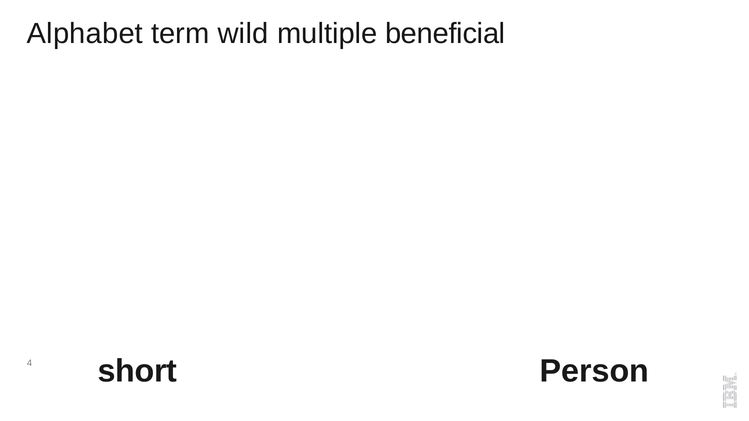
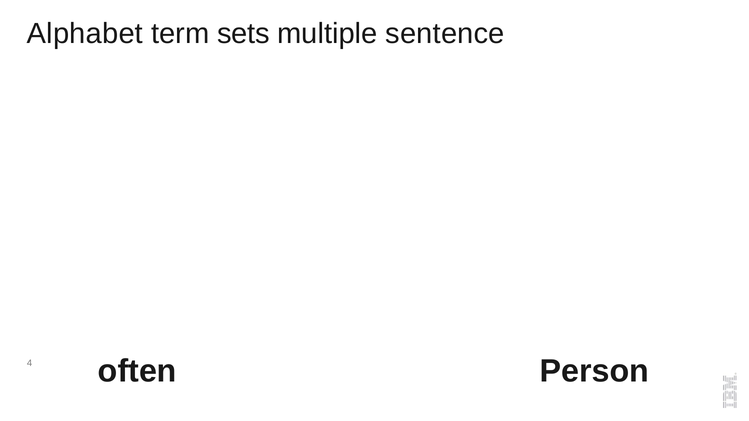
wild: wild -> sets (243, 34)
beneficial: beneficial -> sentence (445, 34)
short: short -> often (137, 371)
